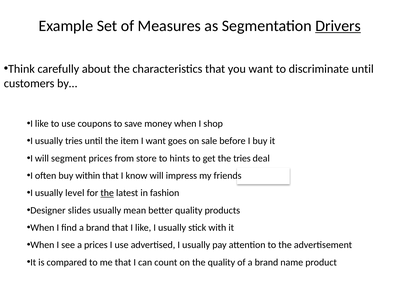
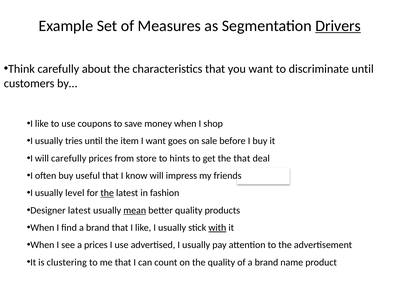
will segment: segment -> carefully (69, 158)
the tries: tries -> that (242, 158)
within: within -> useful (88, 176)
Designer slides: slides -> latest (79, 210)
mean underline: none -> present (135, 210)
with underline: none -> present (217, 228)
compared: compared -> clustering (67, 262)
